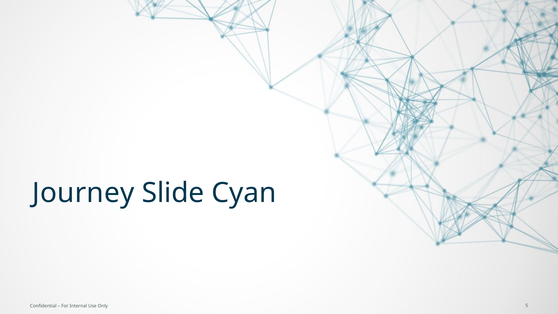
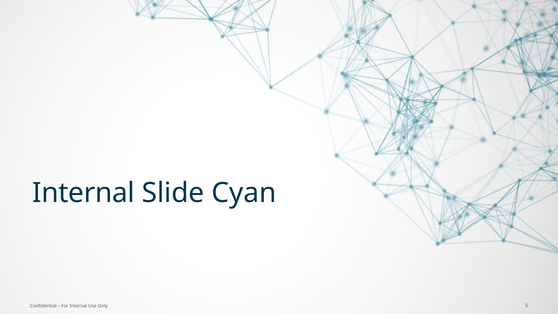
Journey: Journey -> Internal (83, 193)
